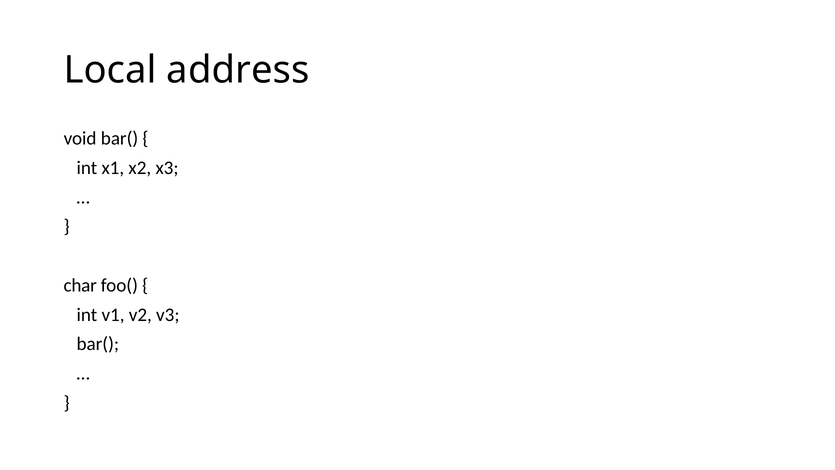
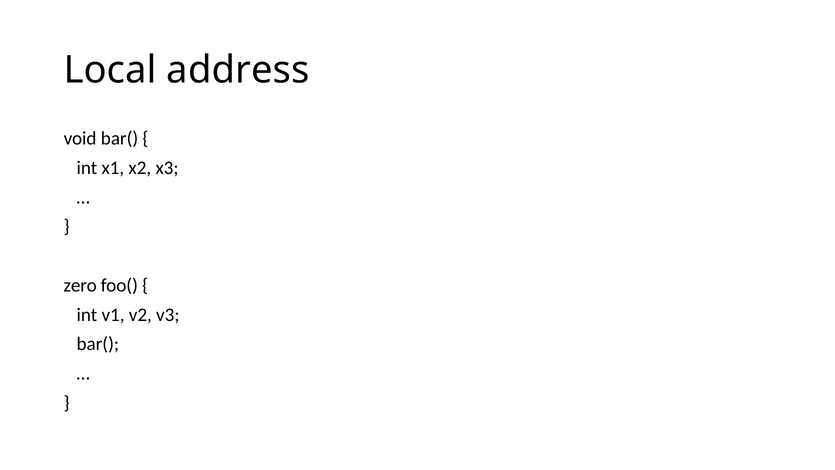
char: char -> zero (80, 285)
